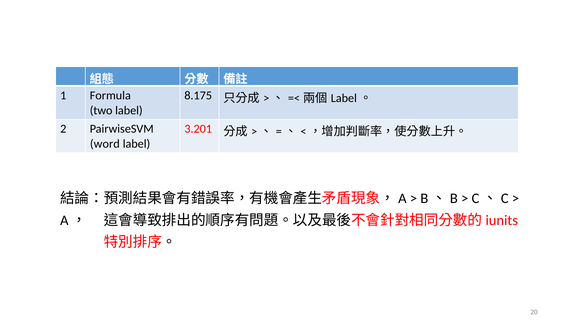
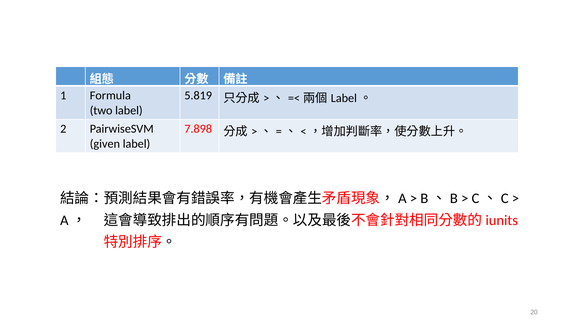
8.175: 8.175 -> 5.819 (198, 96)
3.201: 3.201 -> 7.898 (198, 129)
word: word -> given (105, 144)
